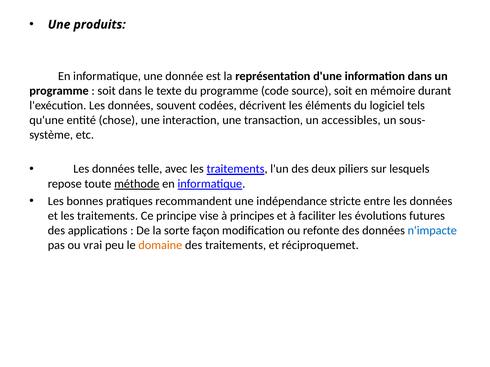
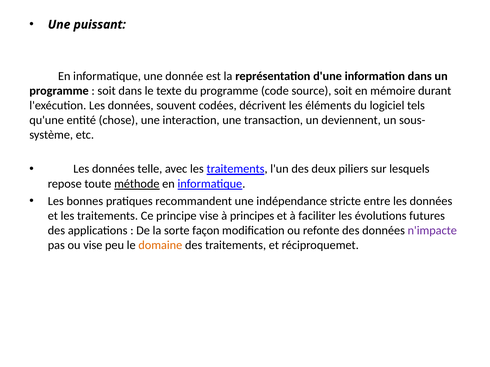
produits: produits -> puissant (100, 25)
accessibles: accessibles -> deviennent (351, 120)
n'impacte colour: blue -> purple (432, 231)
ou vrai: vrai -> vise (93, 246)
